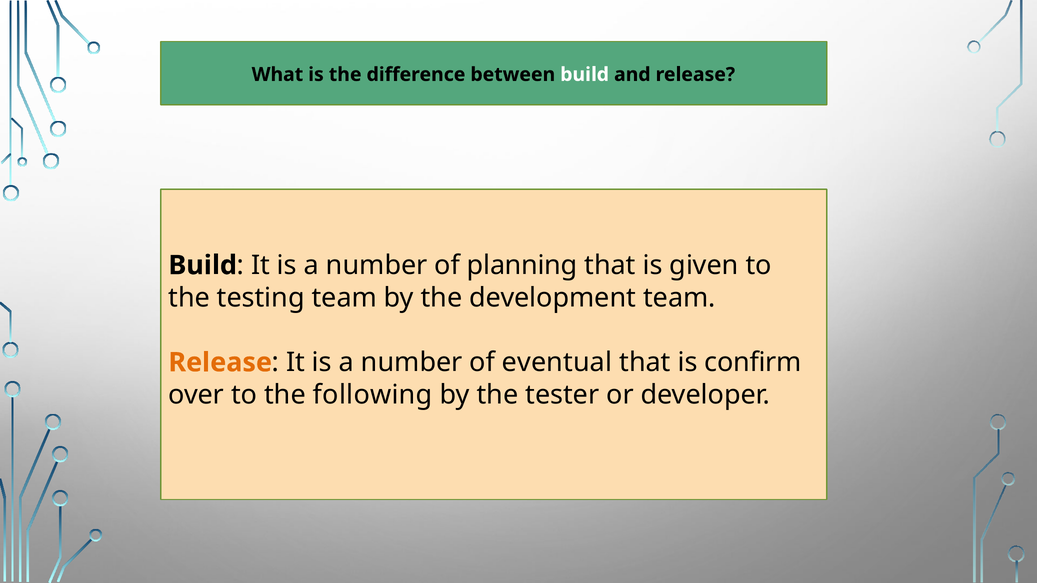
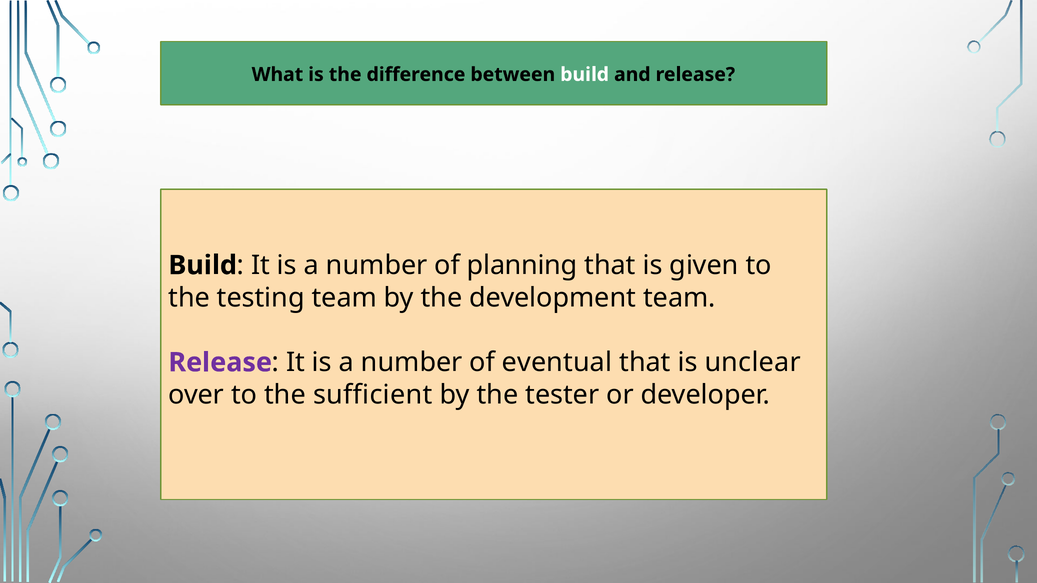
Release colour: orange -> purple (220, 363)
confirm: confirm -> unclear (753, 363)
following: following -> sufficient (373, 395)
